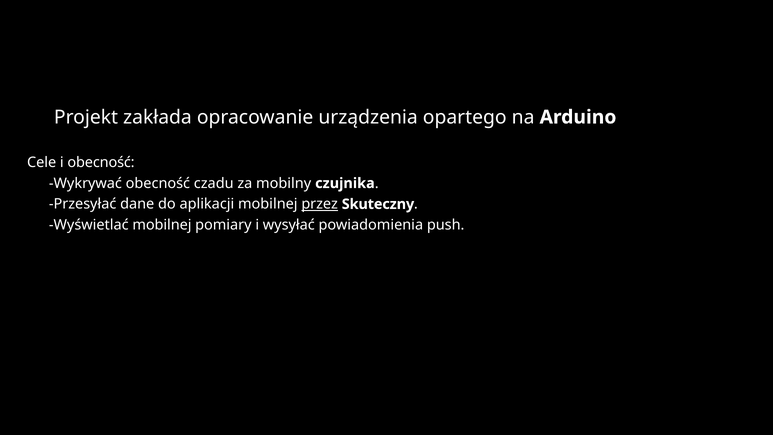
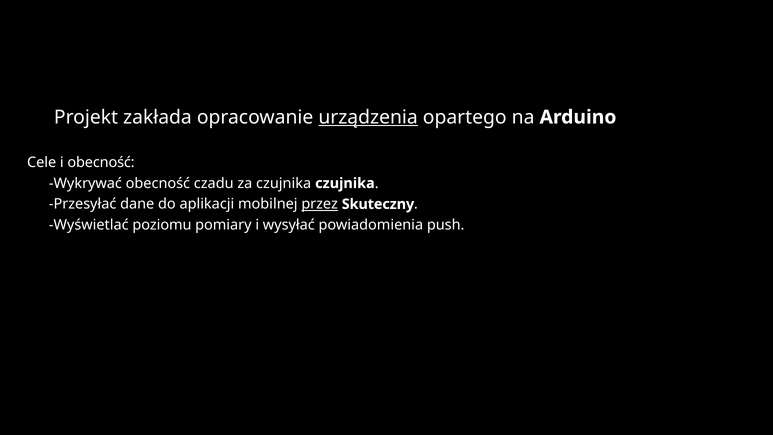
urządzenia underline: none -> present (368, 117)
za mobilny: mobilny -> czujnika (284, 183)
Wyświetlać mobilnej: mobilnej -> poziomu (162, 225)
